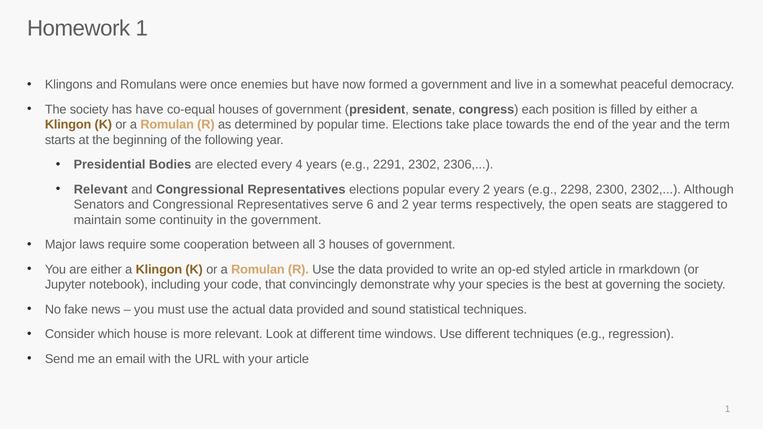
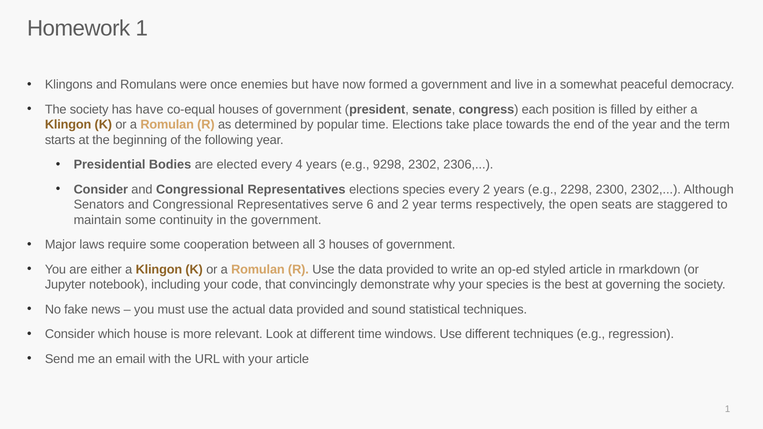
2291: 2291 -> 9298 (389, 165)
Relevant: Relevant -> Consider (101, 190)
elections popular: popular -> species (424, 190)
